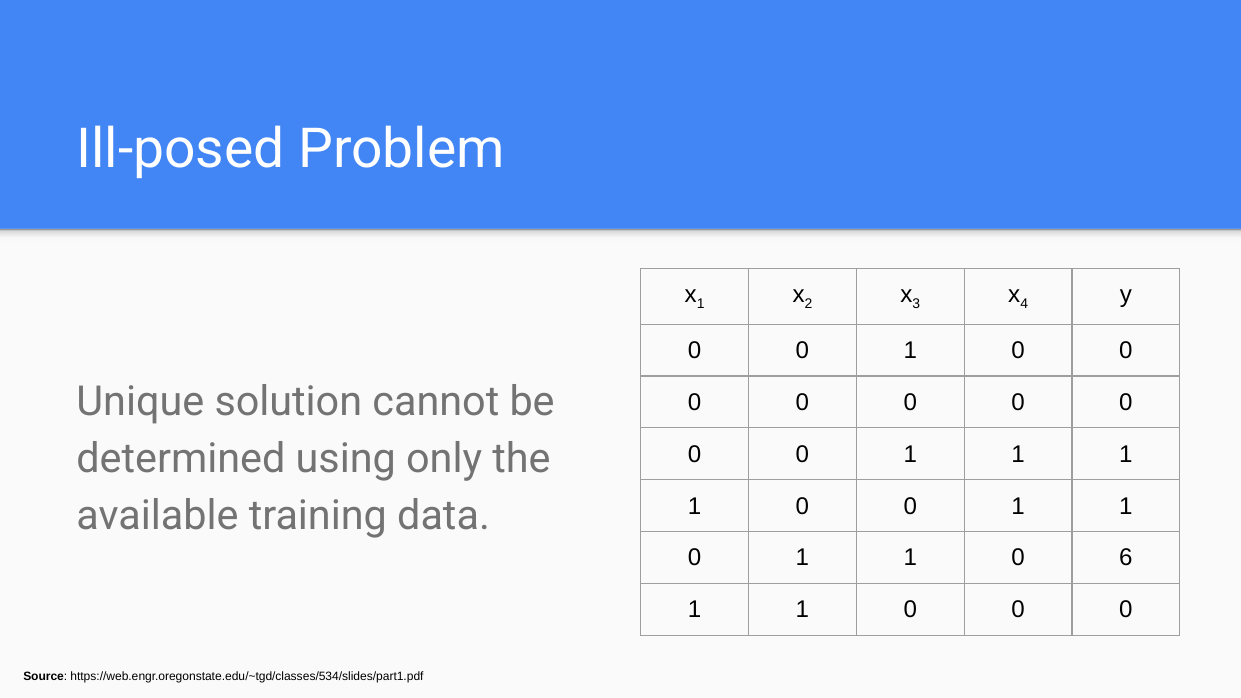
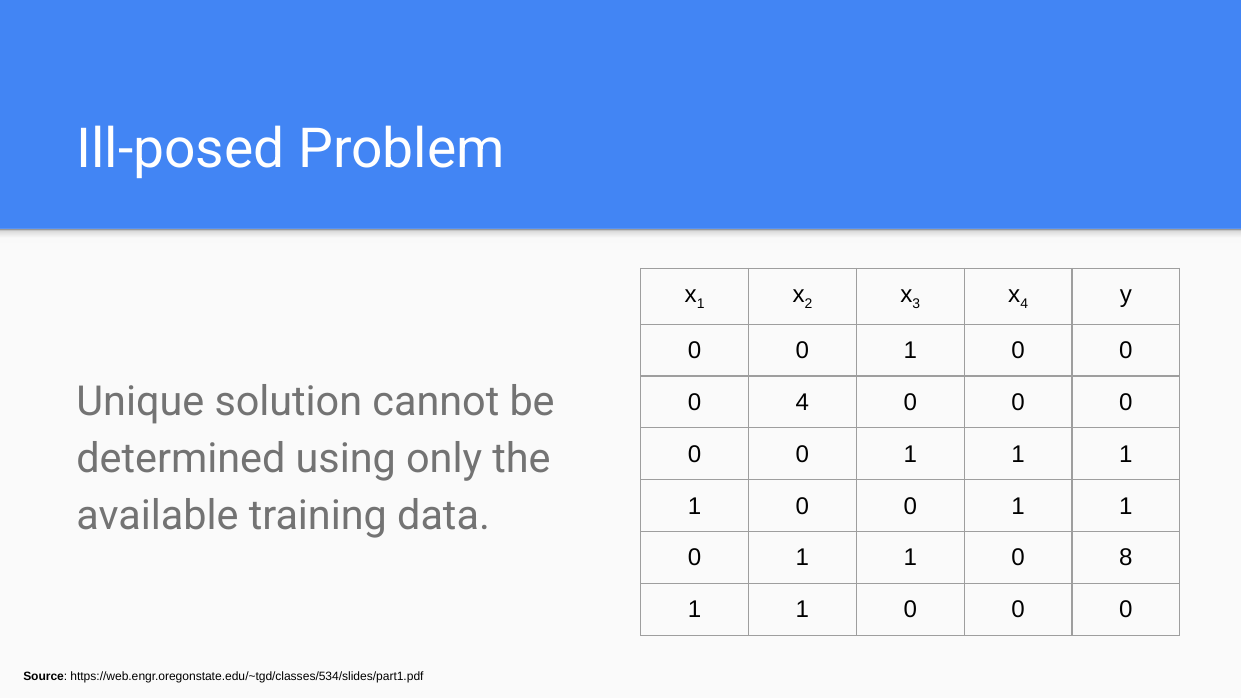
0: 0 -> 4 (802, 402)
6: 6 -> 8 (1126, 558)
